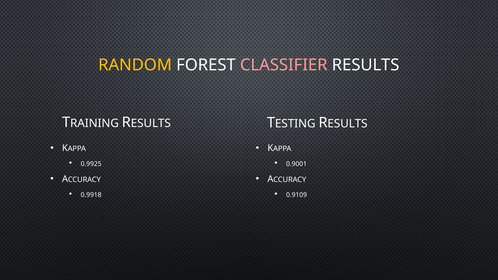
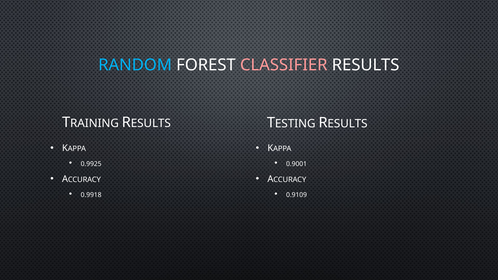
RANDOM colour: yellow -> light blue (135, 65)
